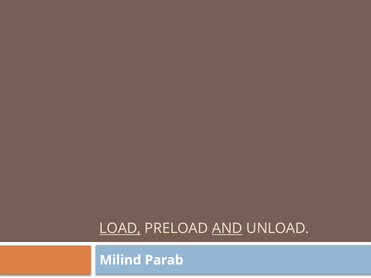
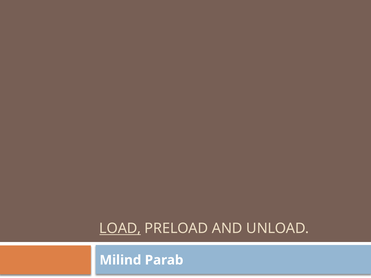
AND underline: present -> none (227, 229)
